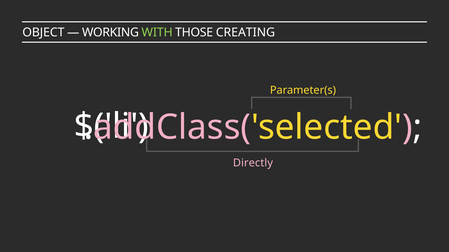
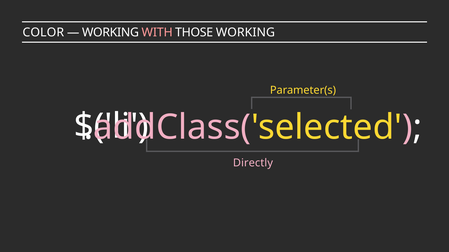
OBJECT: OBJECT -> COLOR (43, 32)
WITH colour: light green -> pink (157, 32)
THOSE CREATING: CREATING -> WORKING (245, 32)
